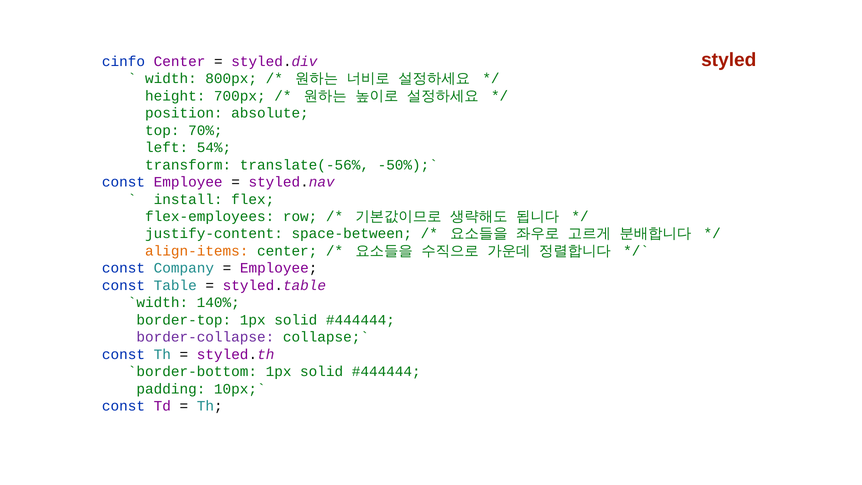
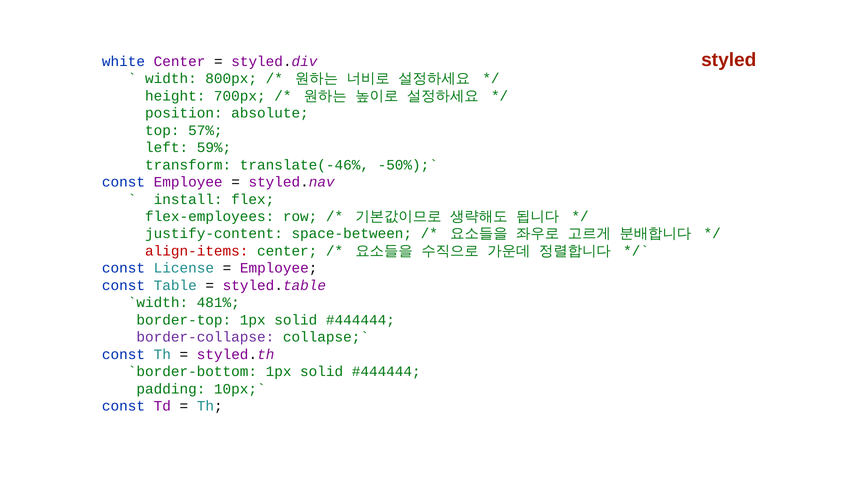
cinfo: cinfo -> white (124, 61)
70%: 70% -> 57% (205, 130)
54%: 54% -> 59% (214, 148)
translate(-56%: translate(-56% -> translate(-46% (304, 165)
align-items colour: orange -> red (197, 251)
Company: Company -> License (184, 268)
140%: 140% -> 481% (218, 303)
